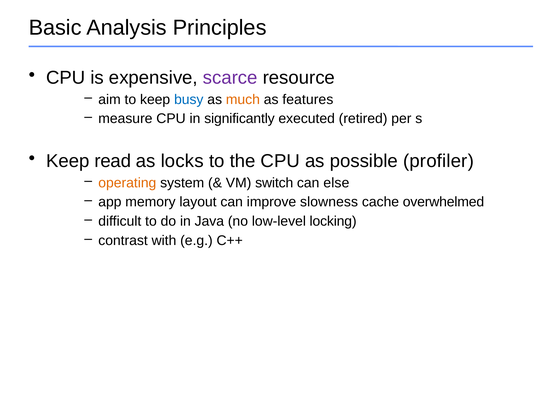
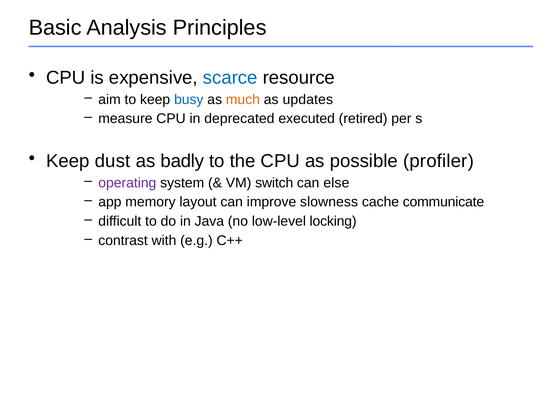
scarce colour: purple -> blue (230, 78)
features: features -> updates (308, 99)
significantly: significantly -> deprecated (239, 119)
read: read -> dust (113, 161)
locks: locks -> badly (182, 161)
operating colour: orange -> purple (127, 183)
overwhelmed: overwhelmed -> communicate (443, 202)
